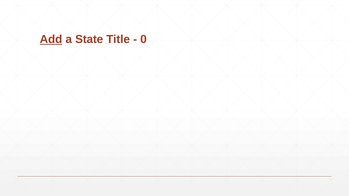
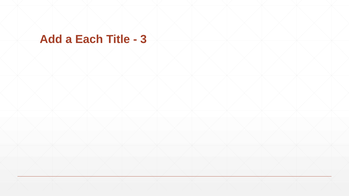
Add underline: present -> none (51, 39)
State: State -> Each (89, 39)
0: 0 -> 3 (144, 39)
